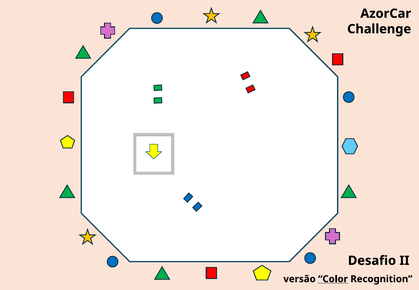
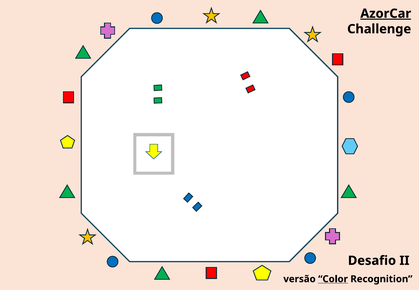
AzorCar underline: none -> present (386, 14)
